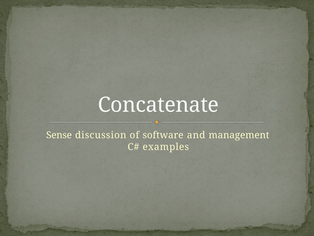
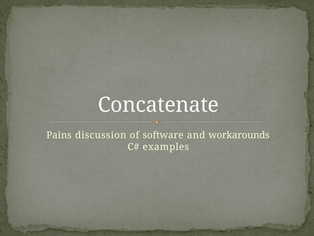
Sense: Sense -> Pains (59, 135)
management: management -> workarounds (239, 135)
